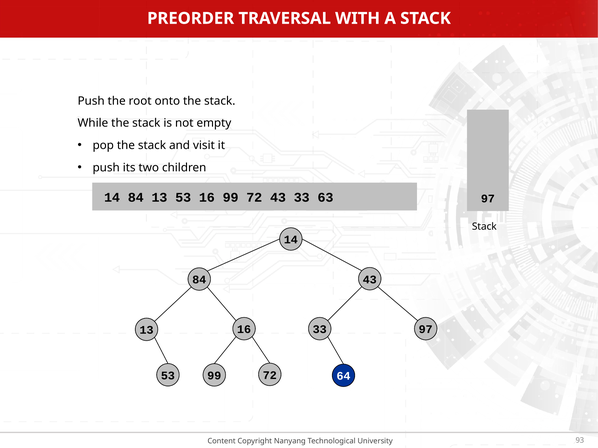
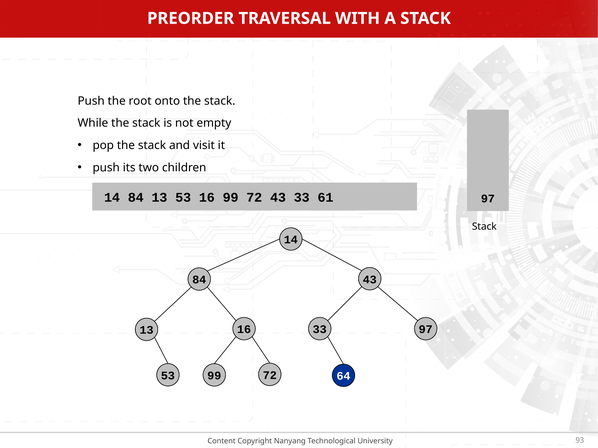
63: 63 -> 61 (325, 198)
